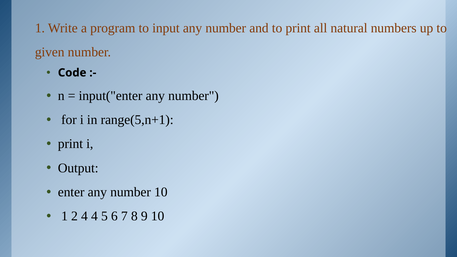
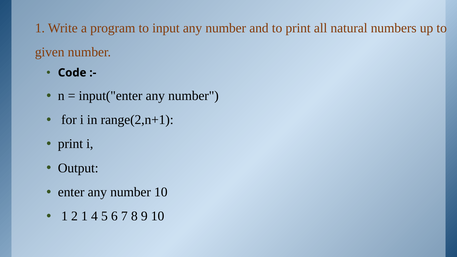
range(5,n+1: range(5,n+1 -> range(2,n+1 (137, 120)
2 4: 4 -> 1 (84, 216)
